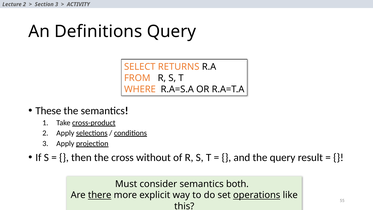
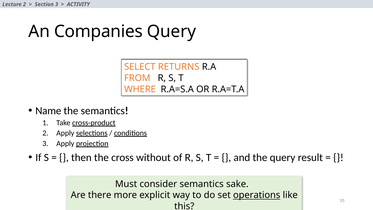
Definitions: Definitions -> Companies (98, 31)
These: These -> Name (48, 111)
both: both -> sake (237, 184)
there underline: present -> none (100, 195)
